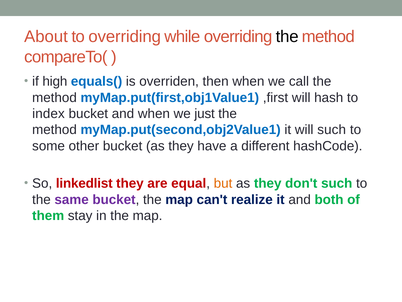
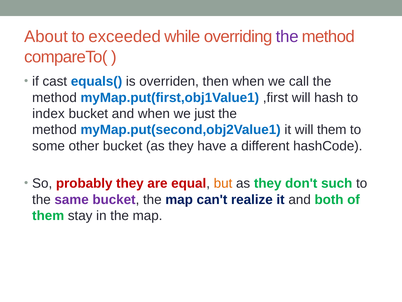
to overriding: overriding -> exceeded (125, 37)
the colour: black -> purple (287, 37)
high: high -> cast (55, 81)
will such: such -> them (332, 130)
linkedlist: linkedlist -> probably (84, 183)
